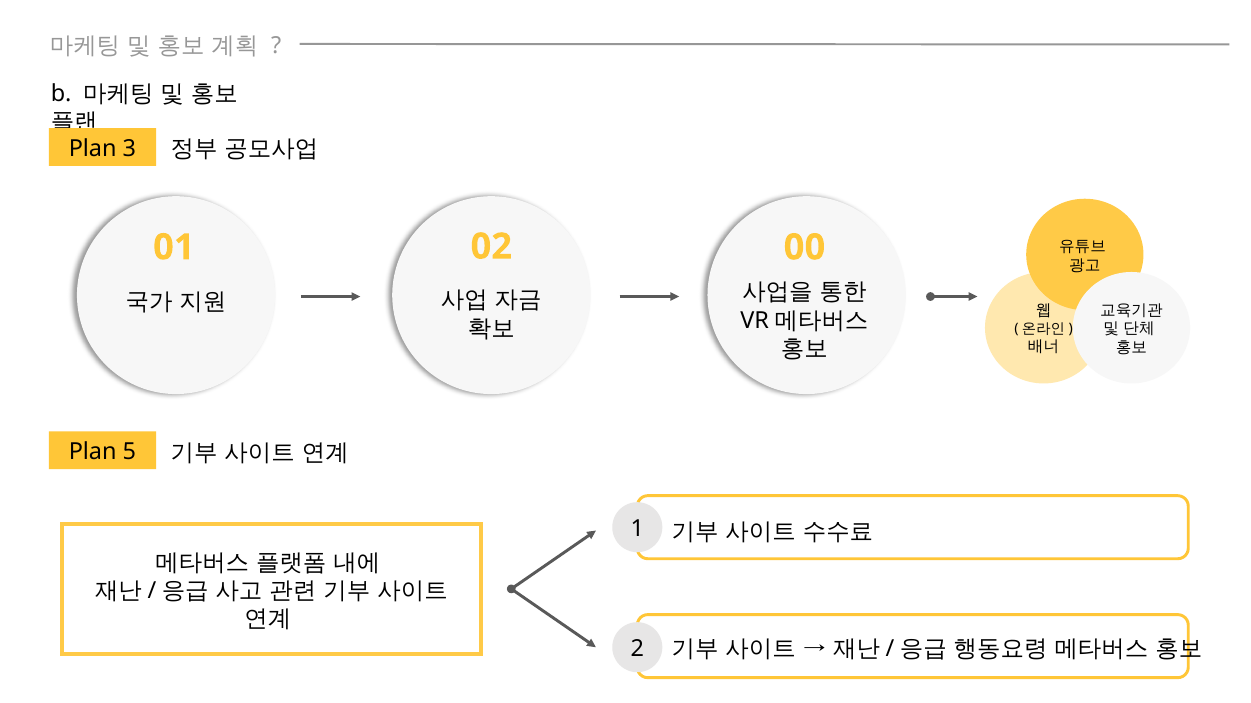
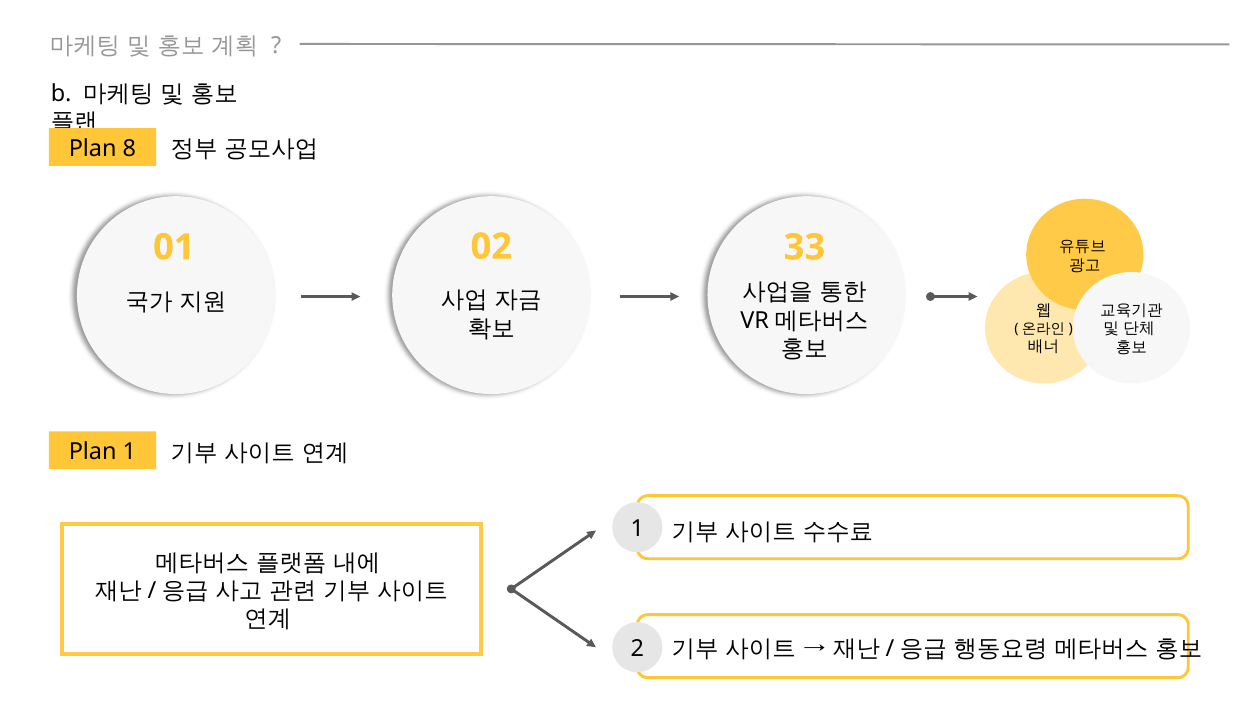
3: 3 -> 8 (129, 149)
00: 00 -> 33 (804, 248)
Plan 5: 5 -> 1 (129, 452)
